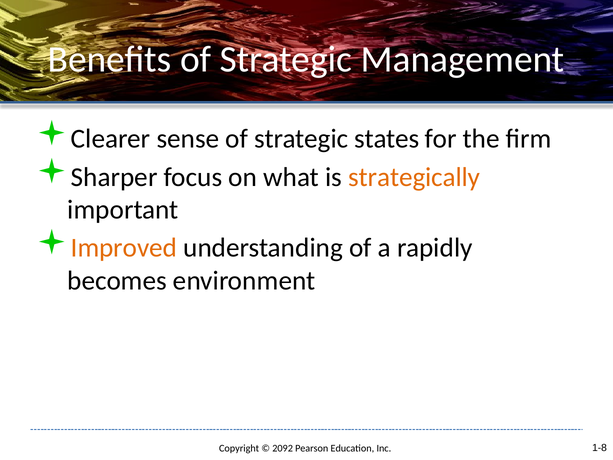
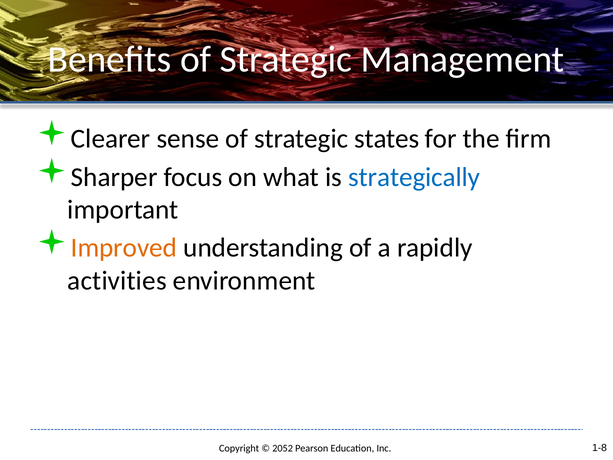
strategically colour: orange -> blue (414, 177)
becomes: becomes -> activities (117, 281)
2092: 2092 -> 2052 (283, 448)
